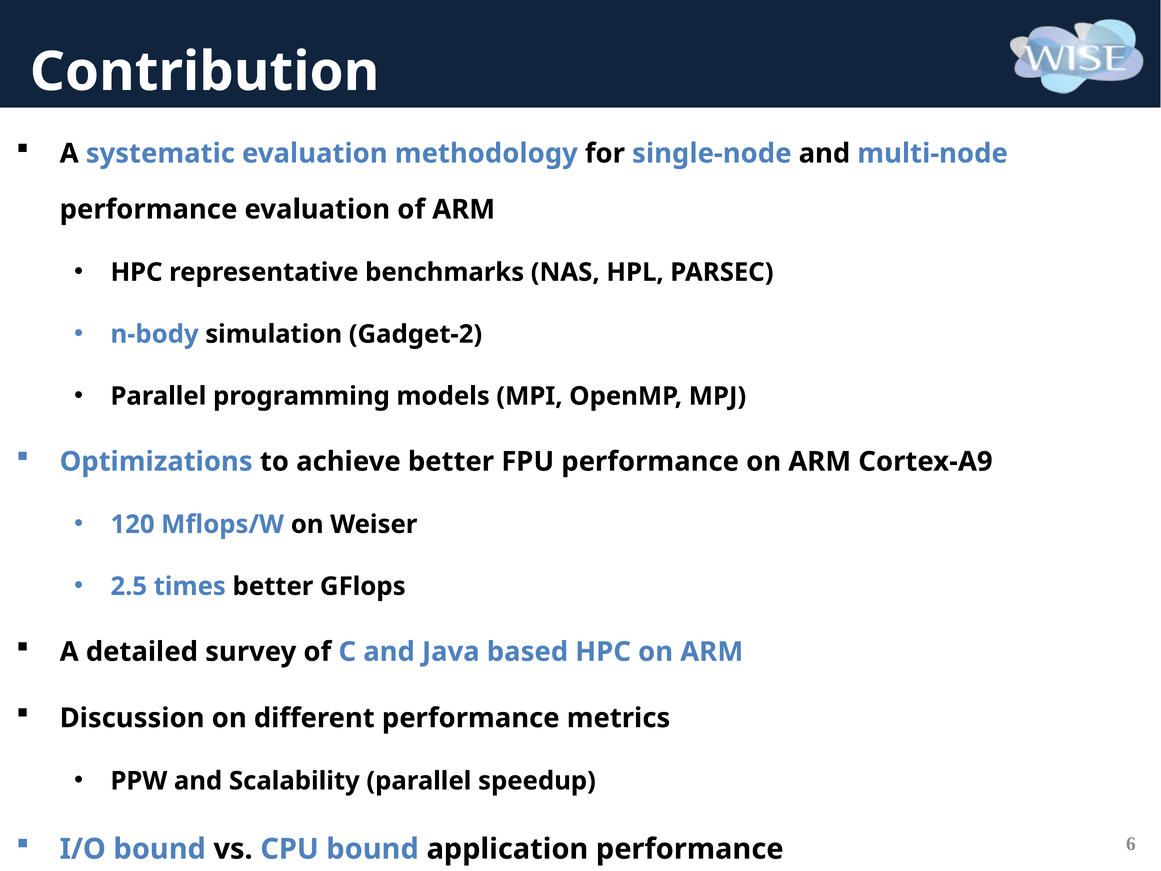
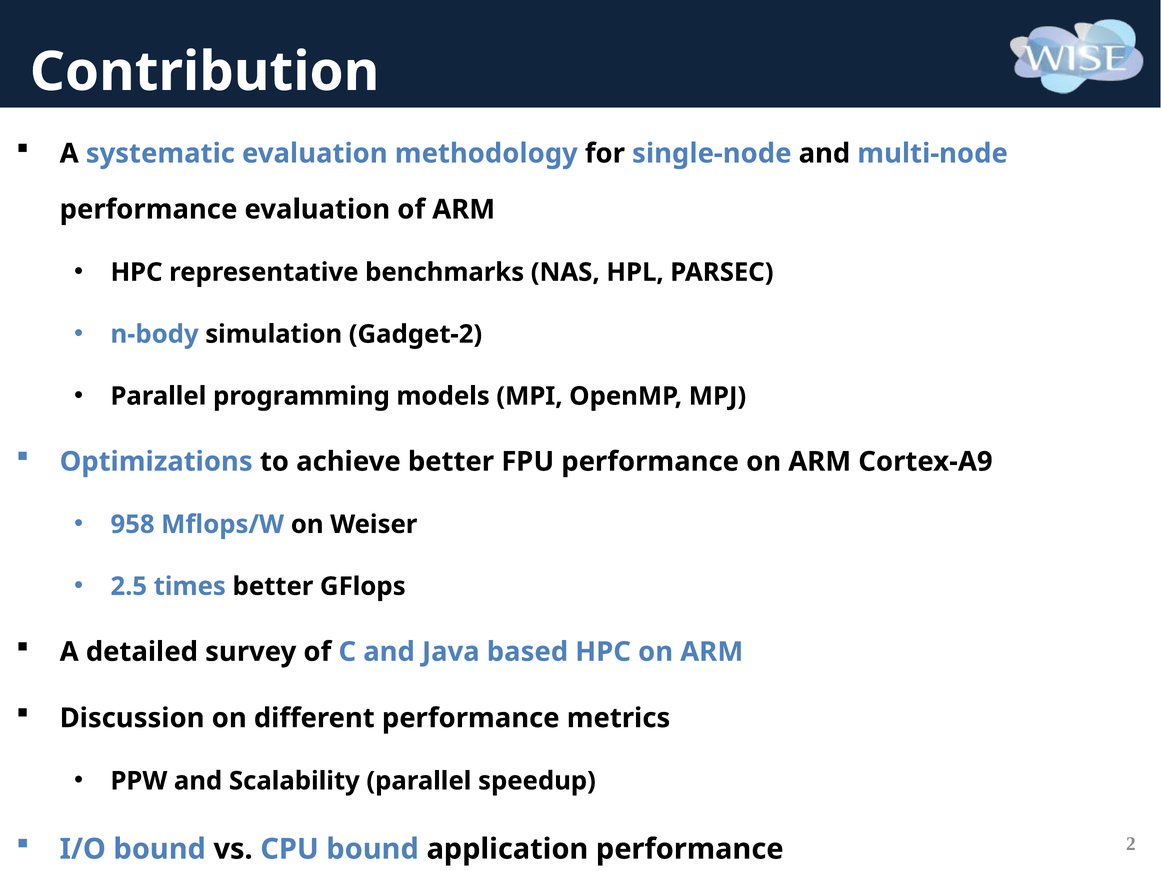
120: 120 -> 958 (133, 524)
6: 6 -> 2 (1131, 844)
